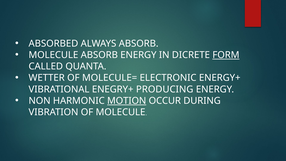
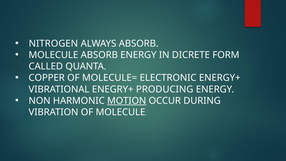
ABSORBED: ABSORBED -> NITROGEN (53, 43)
FORM underline: present -> none (226, 55)
WETTER: WETTER -> COPPER (47, 78)
